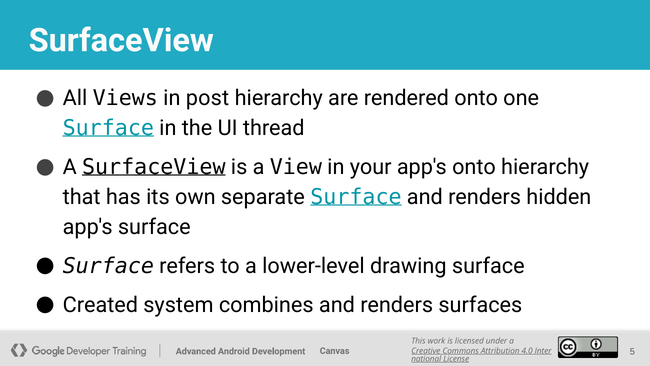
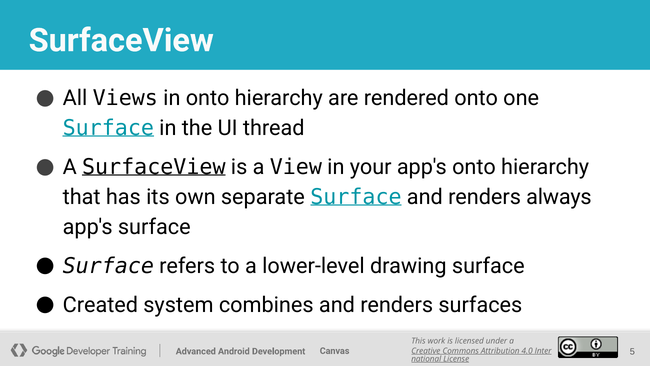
in post: post -> onto (208, 98)
hidden: hidden -> always (559, 197)
